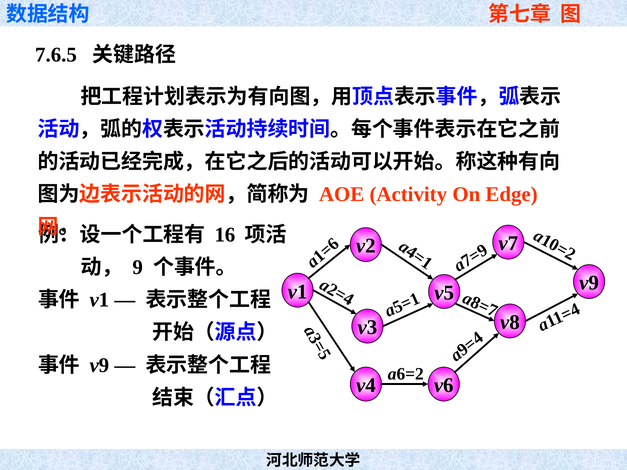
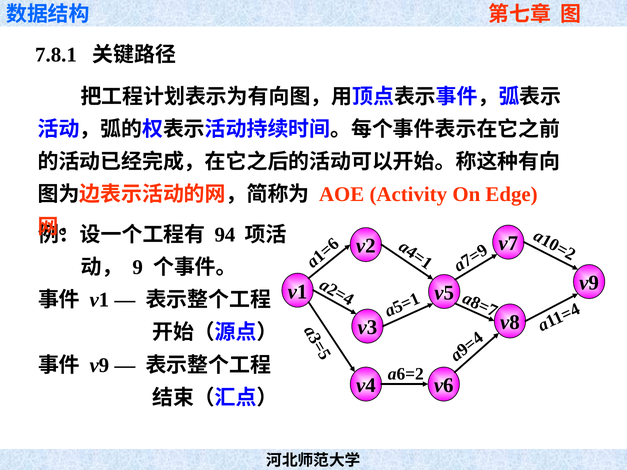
7.6.5: 7.6.5 -> 7.8.1 (56, 55)
16: 16 -> 94 (225, 235)
